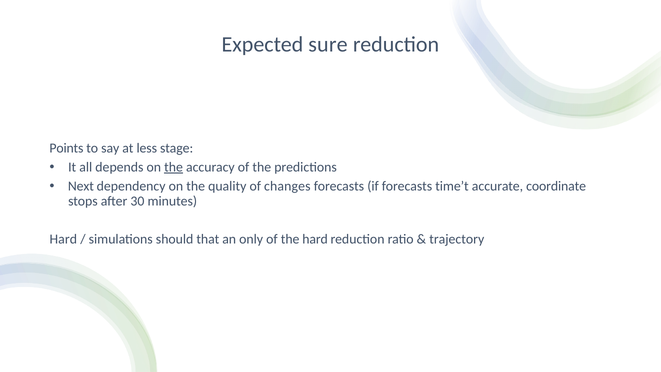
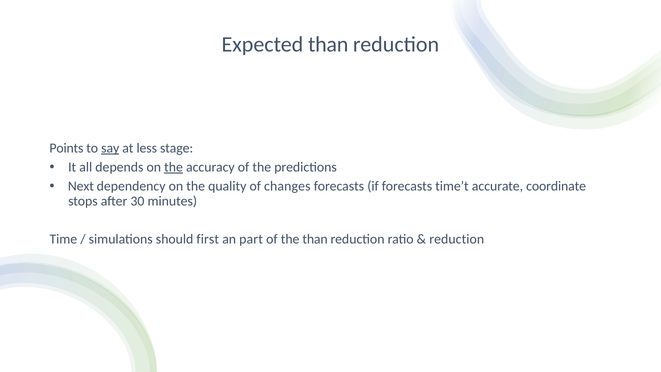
Expected sure: sure -> than (328, 44)
say underline: none -> present (110, 148)
Hard: Hard -> Time (63, 239)
that: that -> first (208, 239)
only: only -> part (251, 239)
the hard: hard -> than (315, 239)
trajectory: trajectory -> reduction (457, 239)
